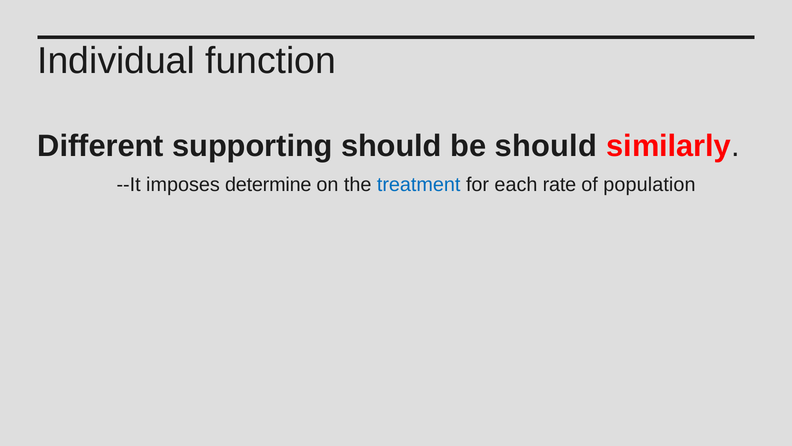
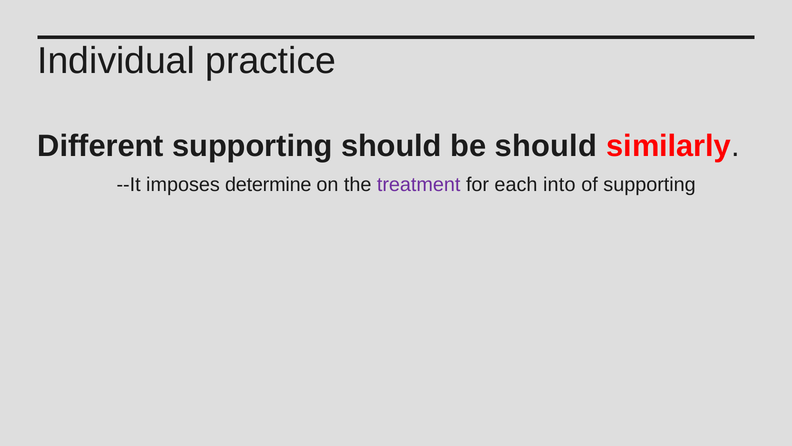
function: function -> practice (271, 61)
treatment colour: blue -> purple (419, 184)
rate: rate -> into (559, 184)
of population: population -> supporting (650, 184)
